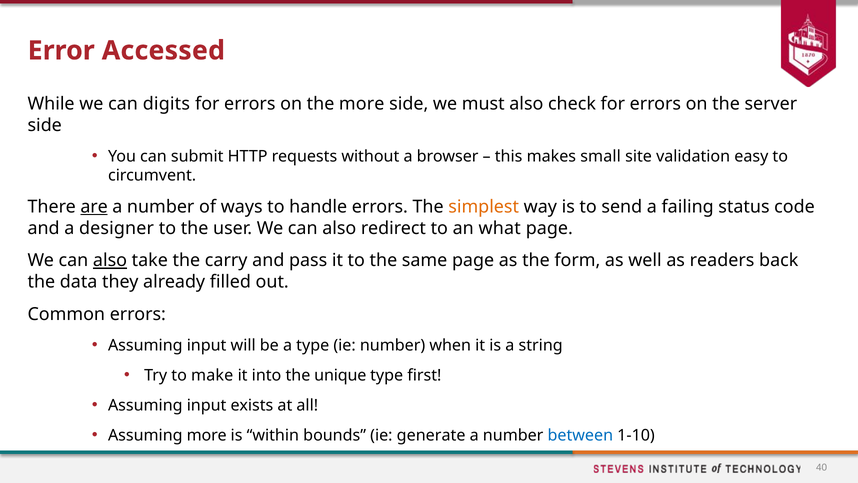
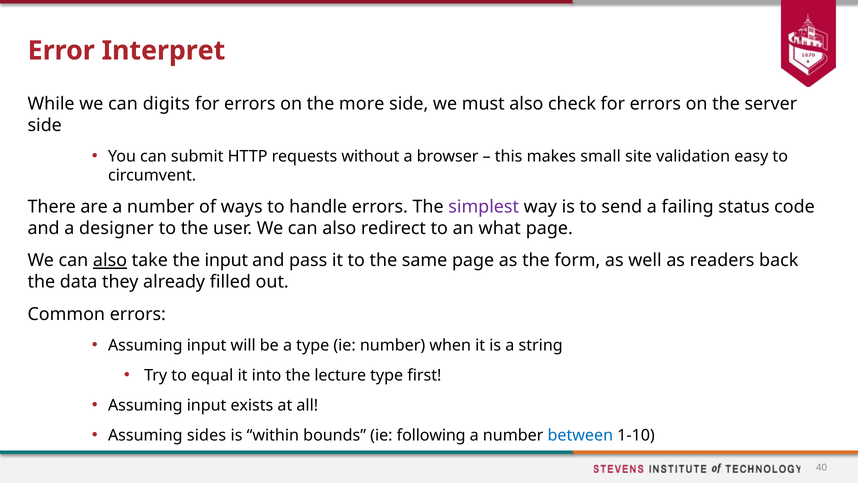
Accessed: Accessed -> Interpret (163, 51)
are underline: present -> none (94, 207)
simplest colour: orange -> purple (484, 207)
the carry: carry -> input (226, 260)
make: make -> equal (212, 375)
unique: unique -> lecture (340, 375)
Assuming more: more -> sides (207, 435)
generate: generate -> following (431, 435)
